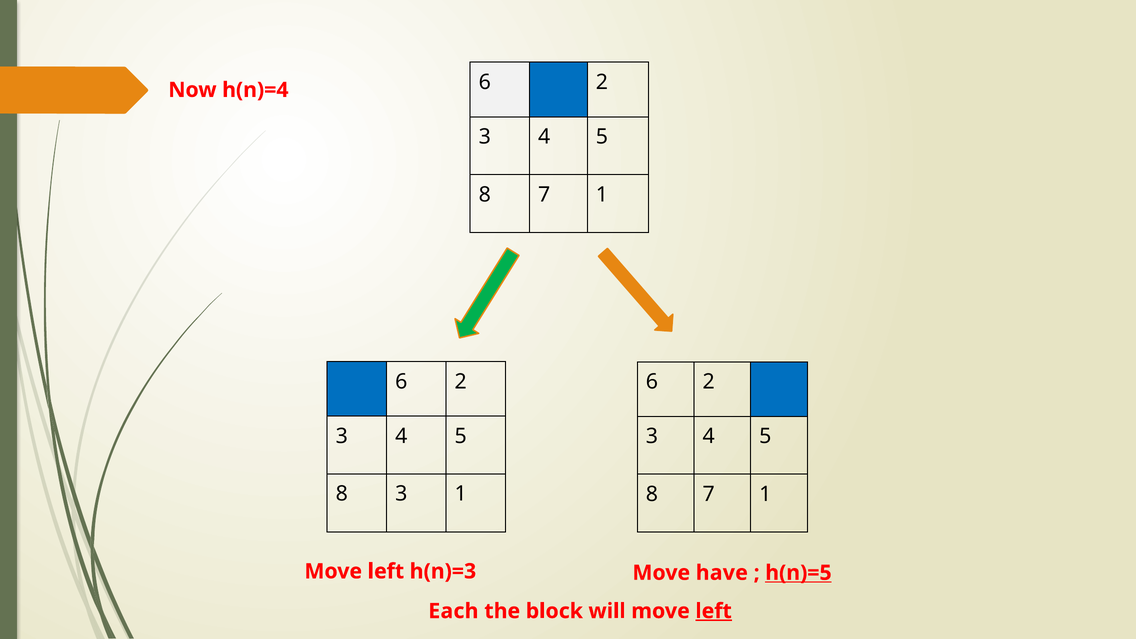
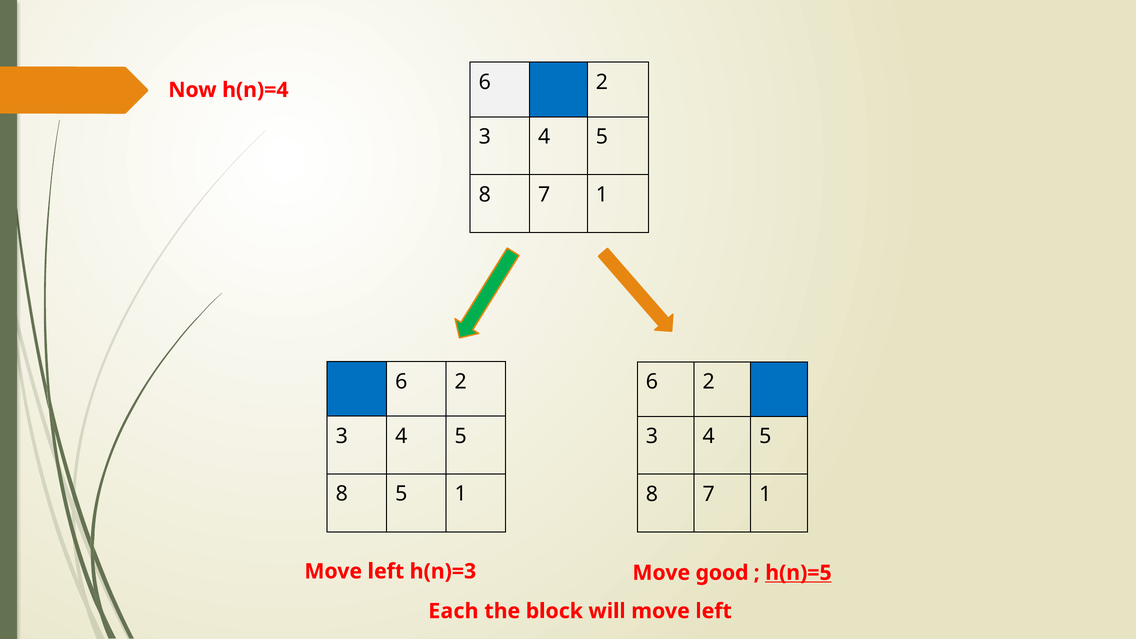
8 3: 3 -> 5 (401, 494)
have: have -> good (722, 573)
left underline: present -> none (714, 611)
